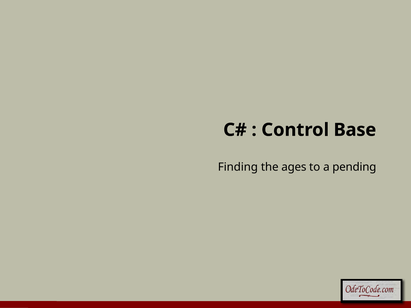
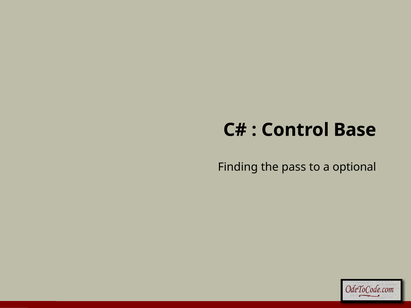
ages: ages -> pass (294, 167)
pending: pending -> optional (354, 167)
